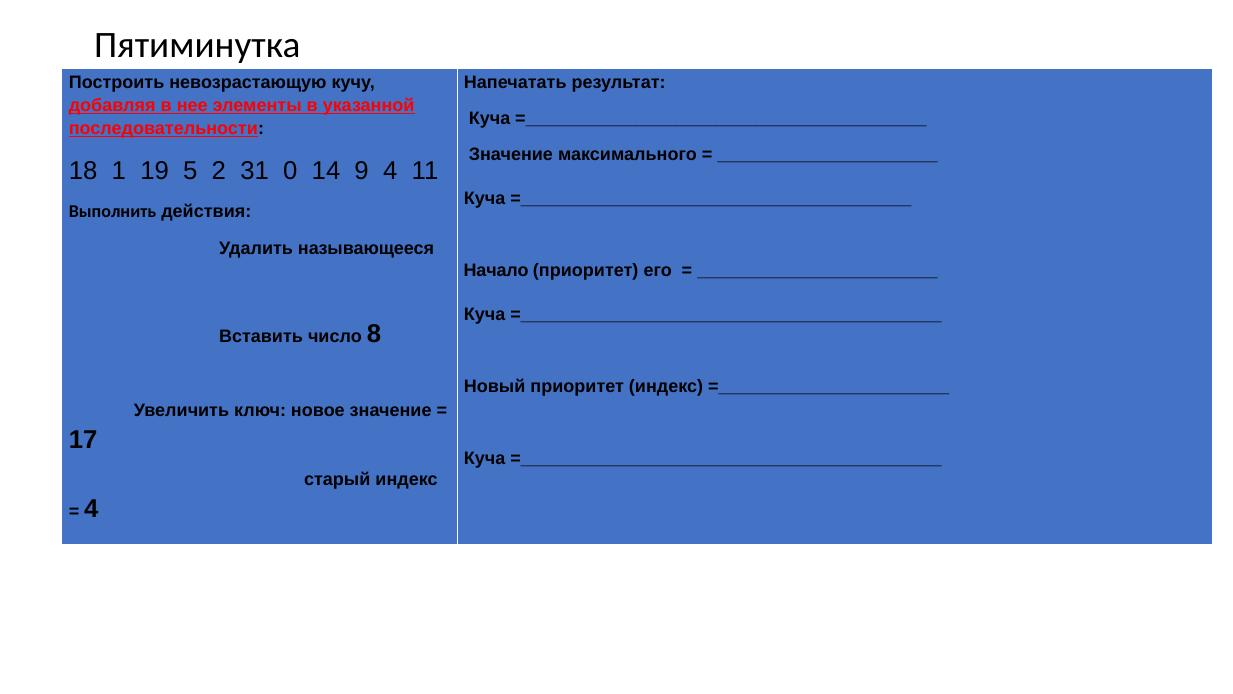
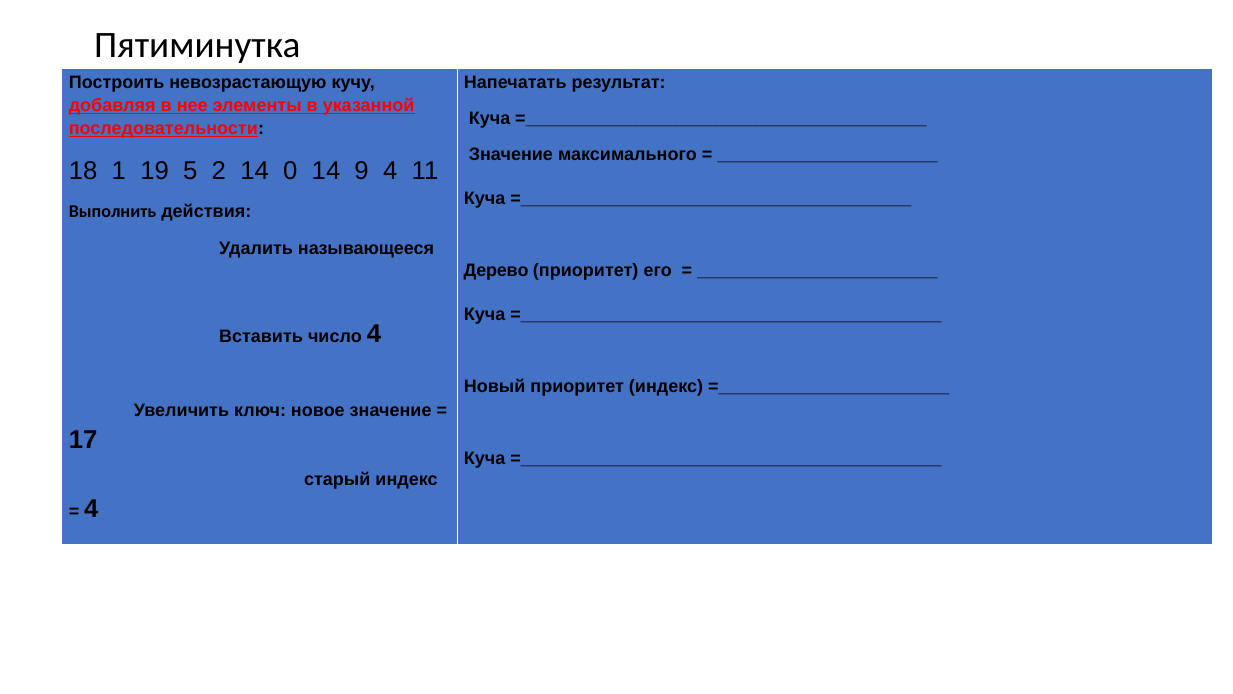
2 31: 31 -> 14 (255, 170)
Начало: Начало -> Дерево (496, 270)
число 8: 8 -> 4 (374, 334)
